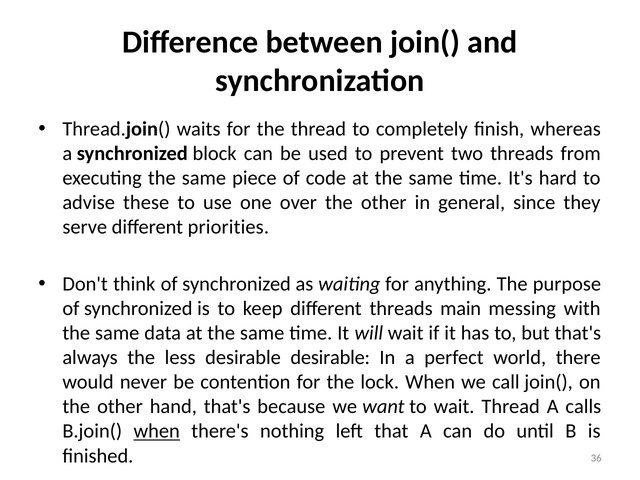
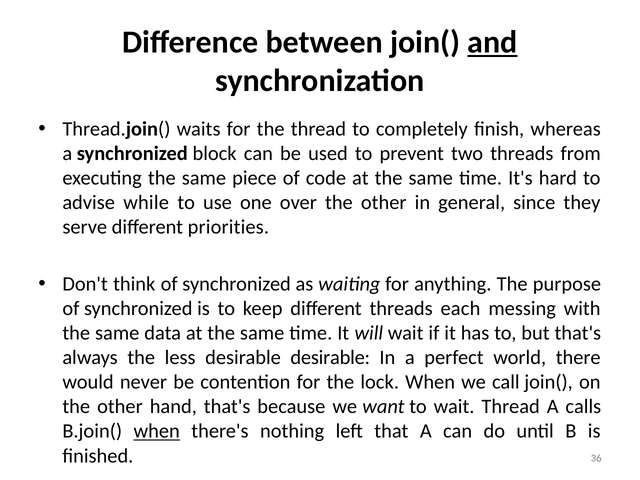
and underline: none -> present (492, 42)
these: these -> while (146, 202)
main: main -> each (460, 309)
